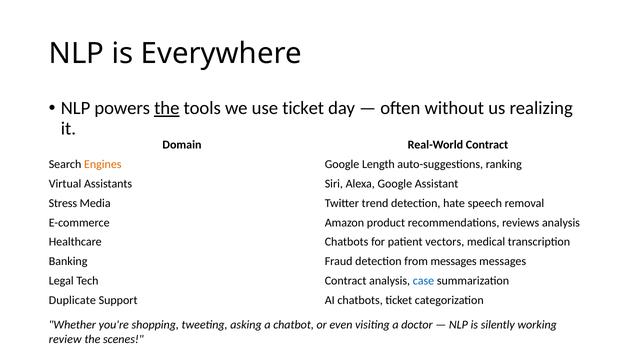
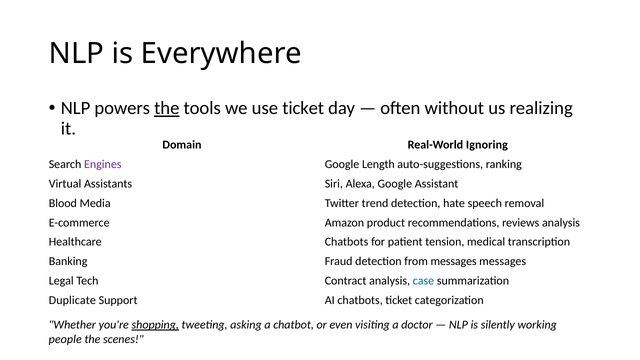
Real-World Contract: Contract -> Ignoring (487, 145)
Engines colour: orange -> purple (103, 164)
Stress: Stress -> Blood (63, 203)
vectors: vectors -> tension (445, 242)
shopping underline: none -> present (155, 325)
review: review -> people (65, 339)
